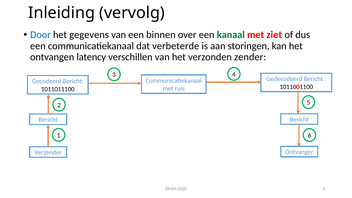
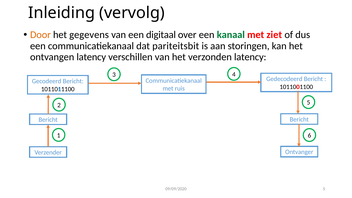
Door colour: blue -> orange (40, 35)
binnen: binnen -> digitaal (161, 35)
verbeterde: verbeterde -> pariteitsbit (176, 46)
verzonden zender: zender -> latency (250, 57)
